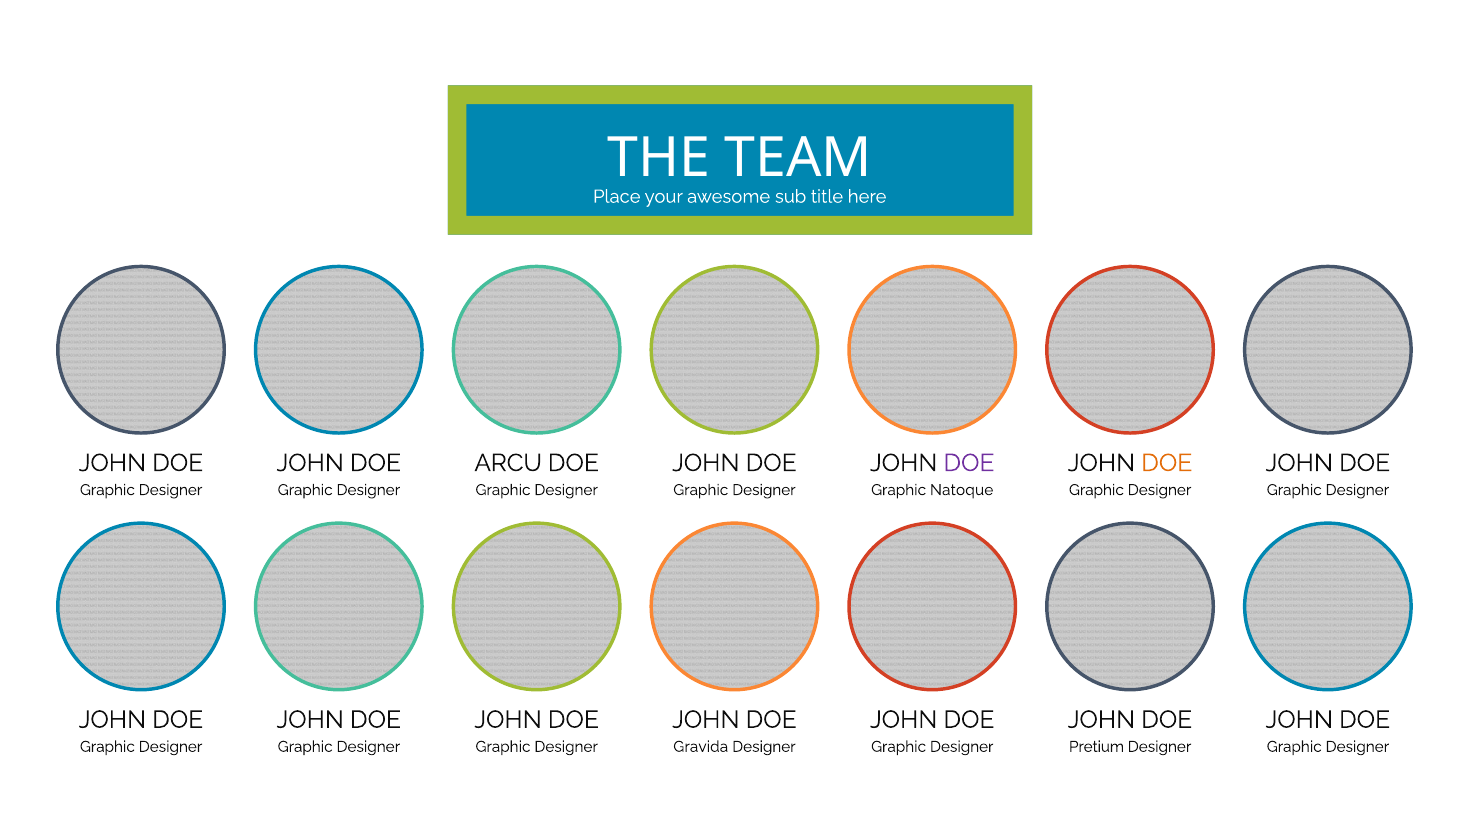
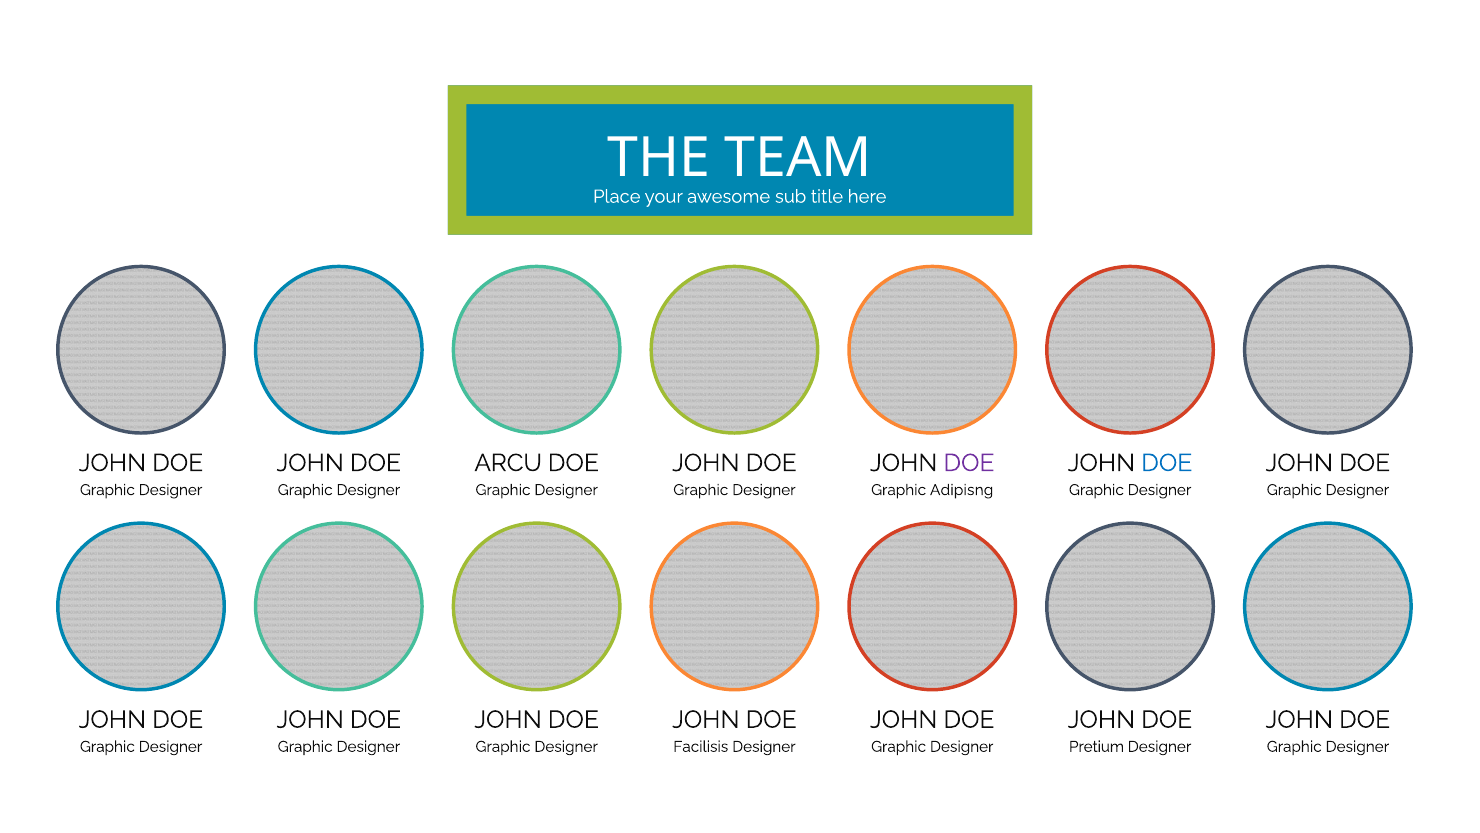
DOE colour: orange -> blue (1167, 463)
Natoque: Natoque -> Adipisng (962, 490)
Gravida: Gravida -> Facilisis (701, 746)
